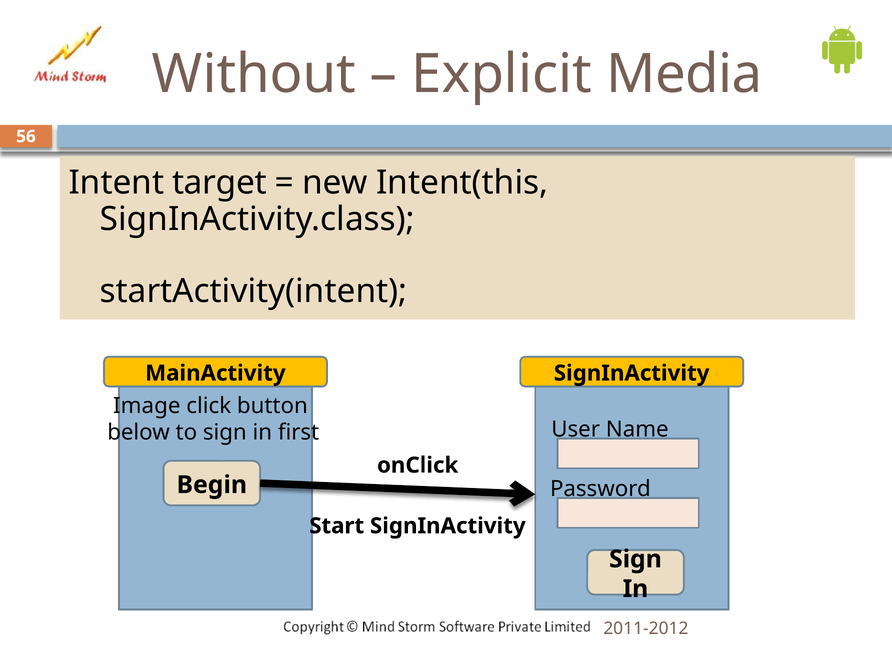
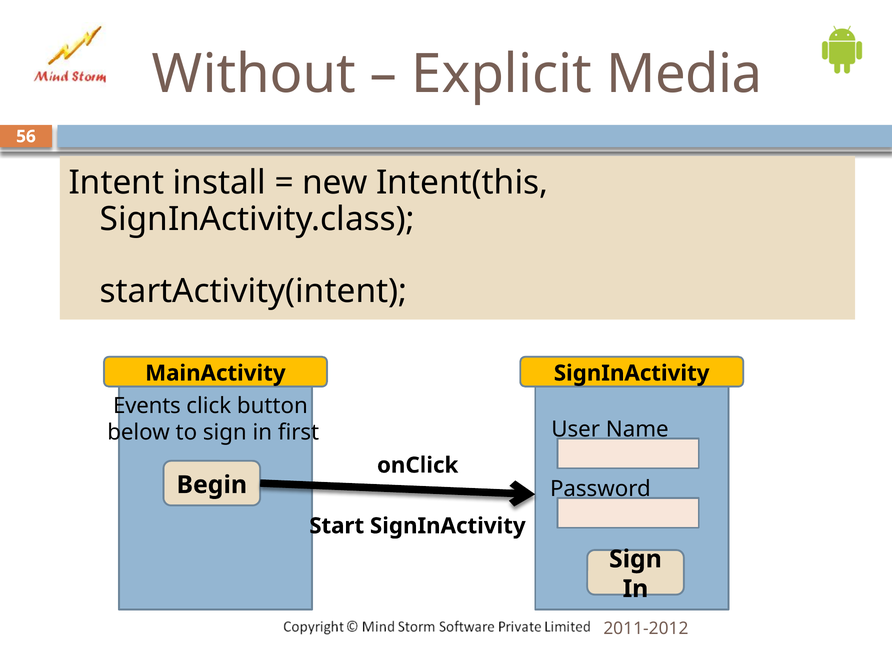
target: target -> install (219, 183)
Image: Image -> Events (147, 406)
